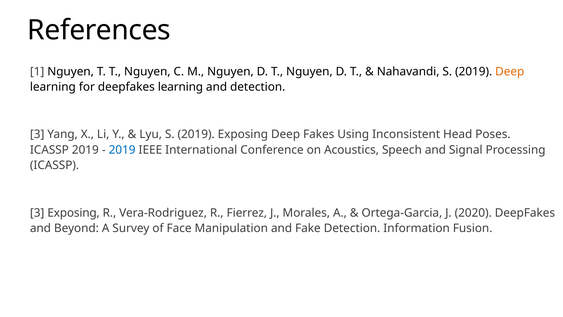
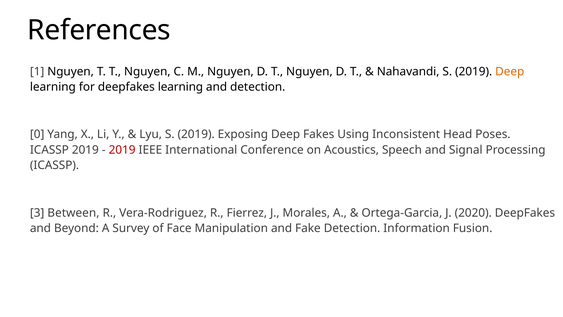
3: 3 -> 0 (37, 134)
2019 colour: blue -> red (122, 150)
3 Exposing: Exposing -> Between (73, 213)
